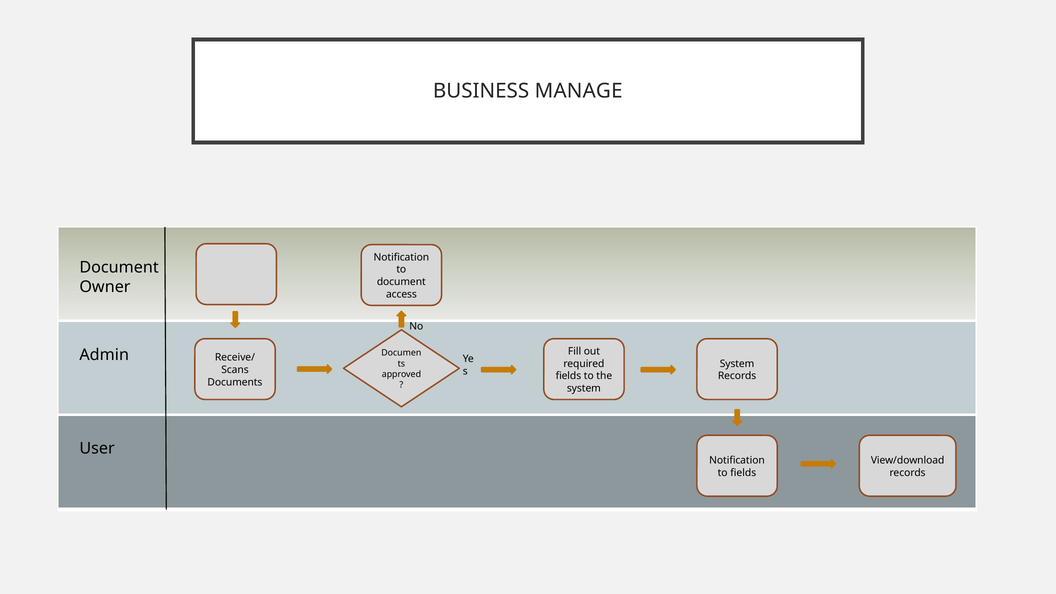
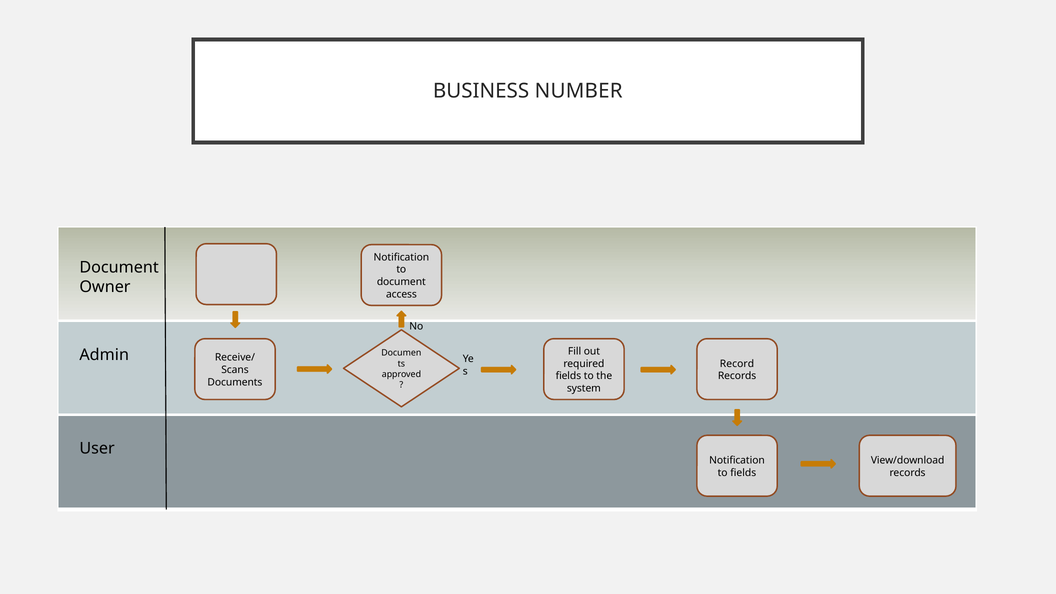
MANAGE: MANAGE -> NUMBER (579, 91)
System: System -> Record (737, 364)
